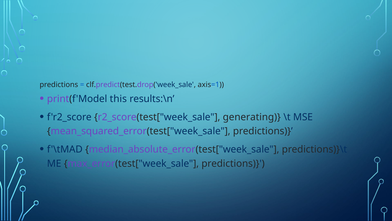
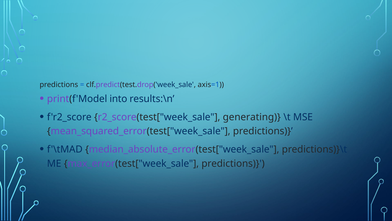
this: this -> into (118, 99)
